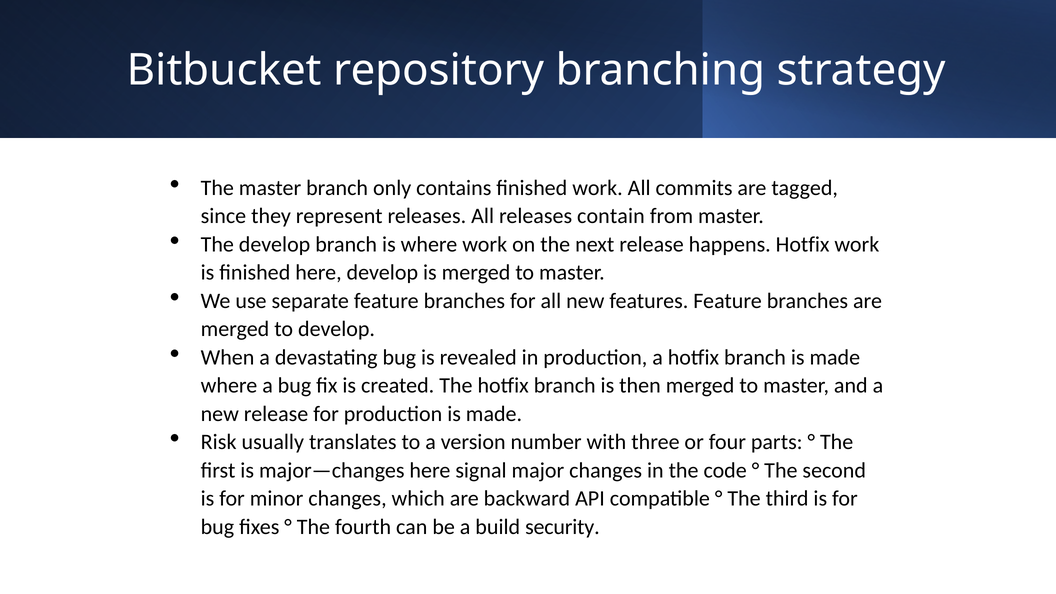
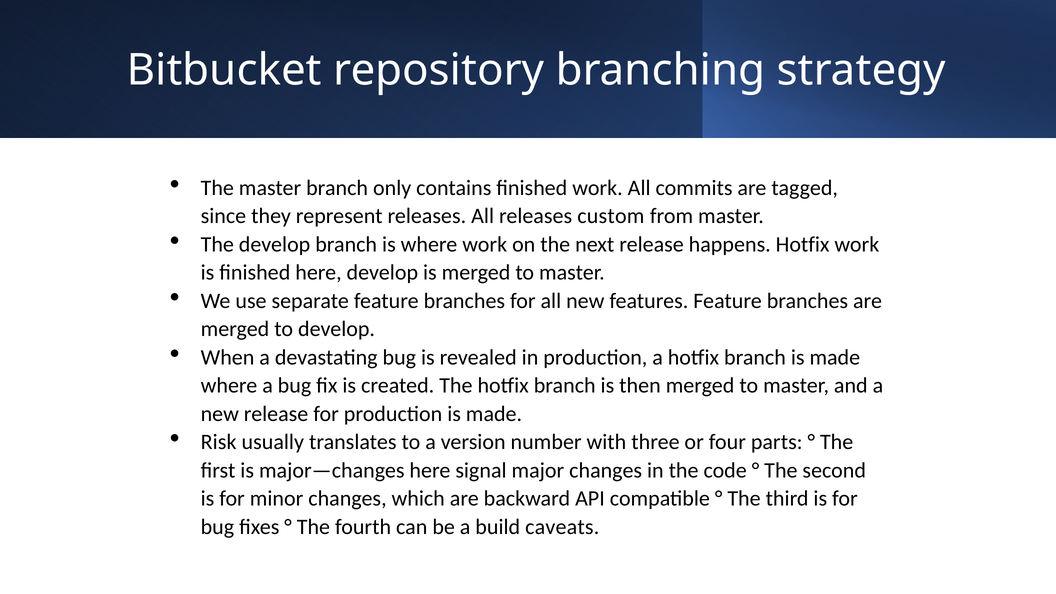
contain: contain -> custom (611, 216)
security: security -> caveats (562, 527)
